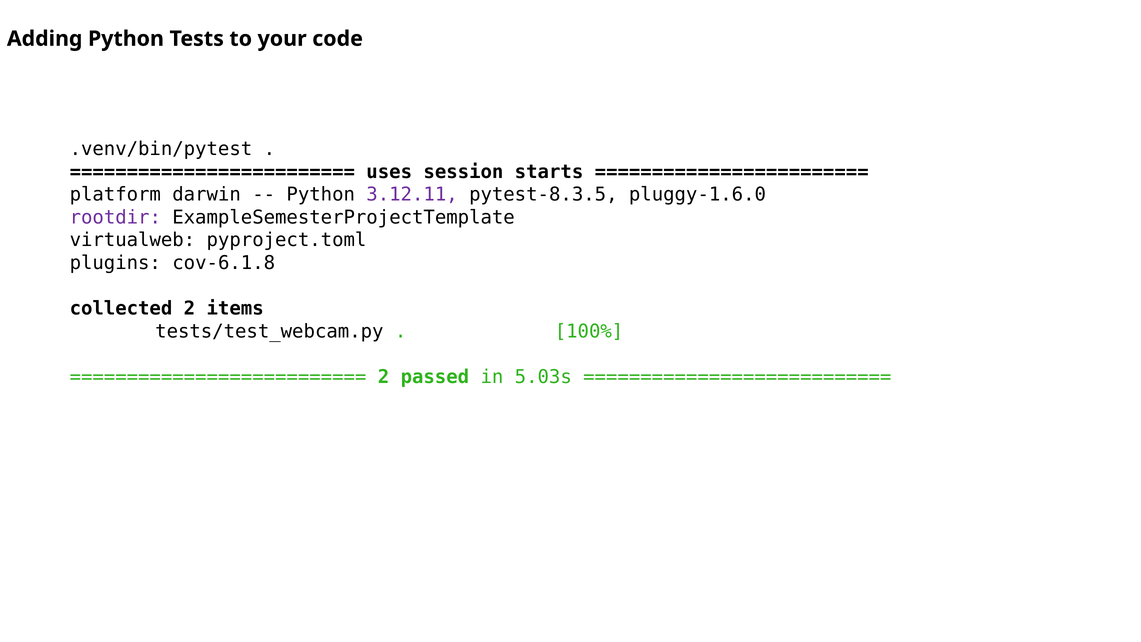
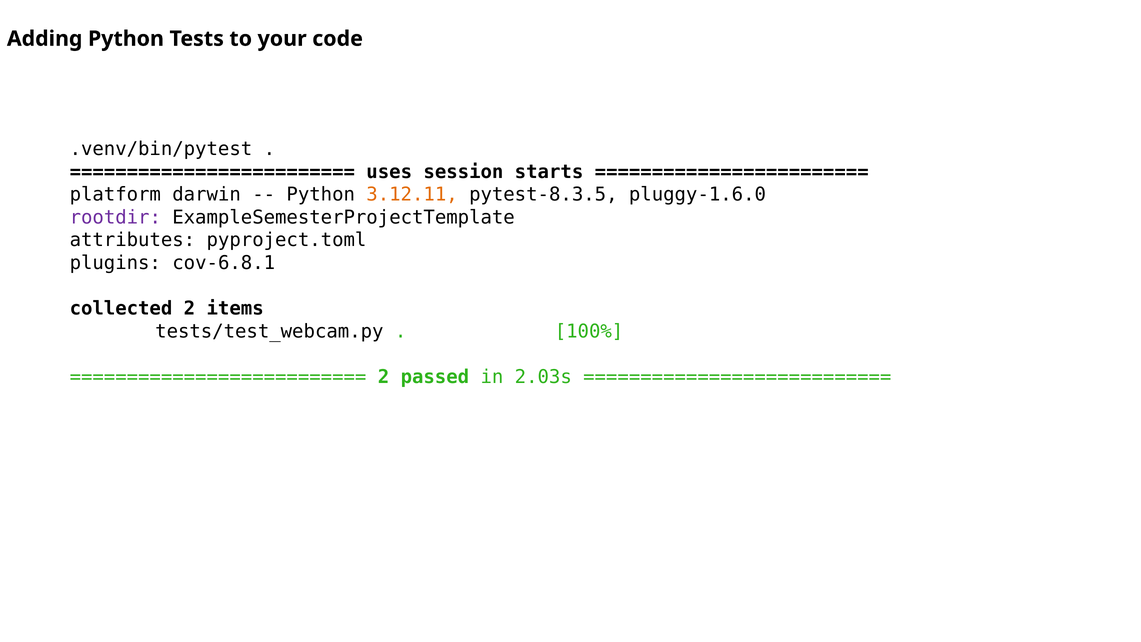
3.12.11 colour: purple -> orange (412, 194)
virtualweb: virtualweb -> attributes (132, 240)
cov-6.1.8: cov-6.1.8 -> cov-6.8.1 (224, 263)
5.03s: 5.03s -> 2.03s (543, 377)
